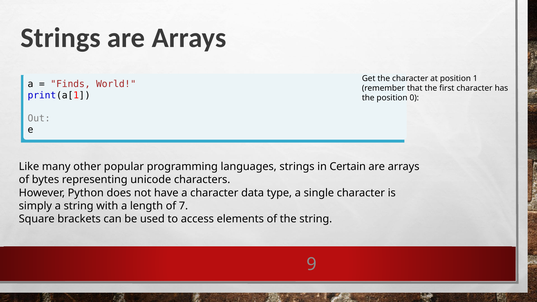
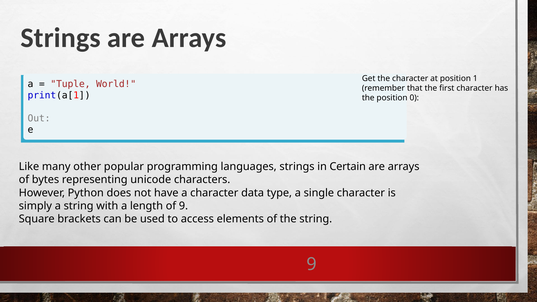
Finds: Finds -> Tuple (70, 84)
of 7: 7 -> 9 (183, 206)
